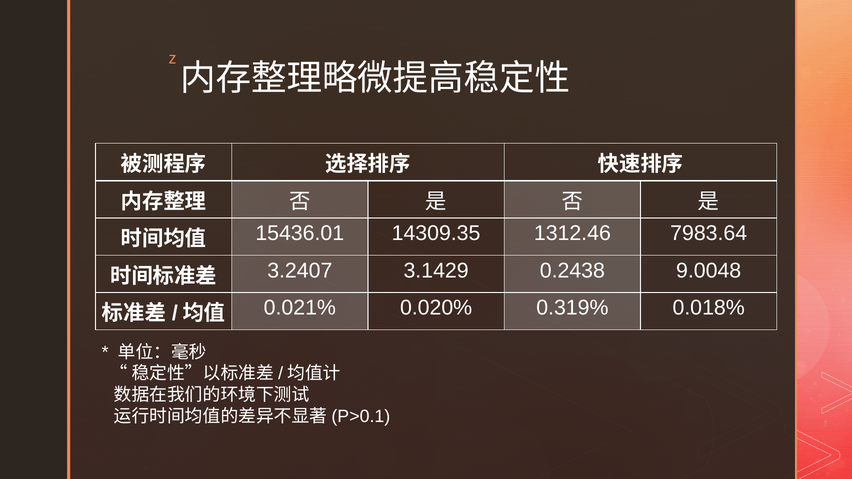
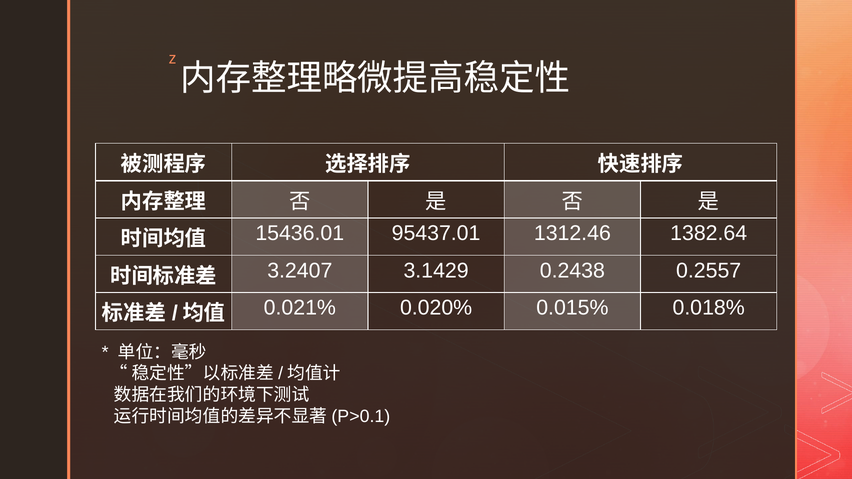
14309.35: 14309.35 -> 95437.01 (436, 233)
7983.64: 7983.64 -> 1382.64 (709, 233)
9.0048: 9.0048 -> 0.2557 (709, 271)
0.319%: 0.319% -> 0.015% (572, 308)
